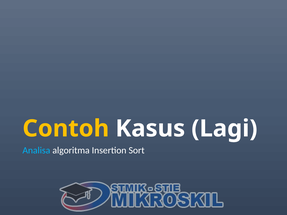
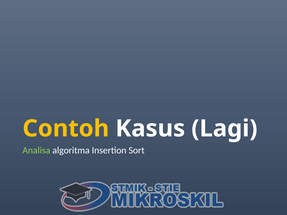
Analisa colour: light blue -> light green (36, 151)
